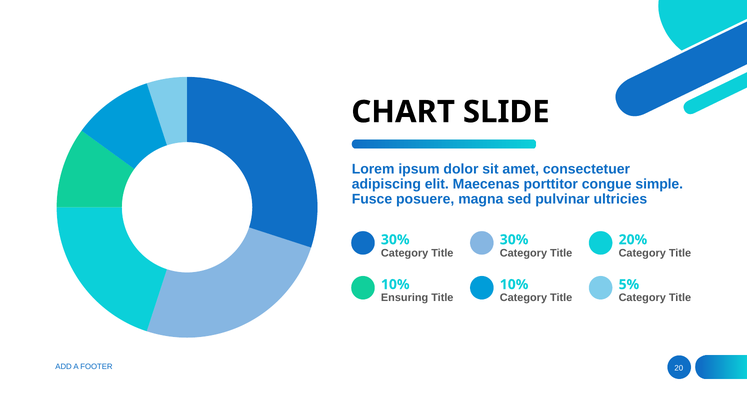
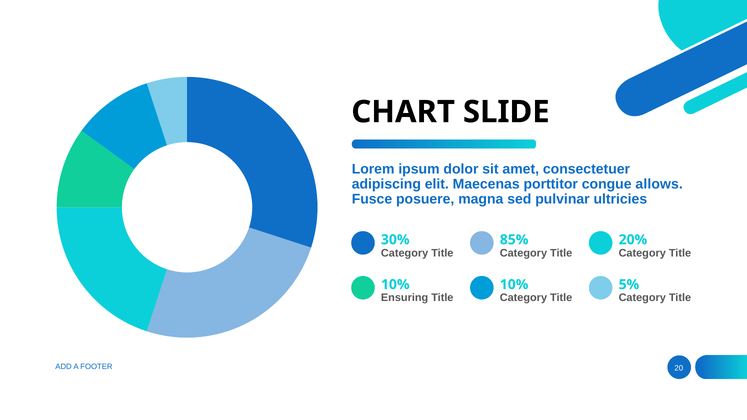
simple: simple -> allows (659, 184)
30%: 30% -> 85% (514, 240)
